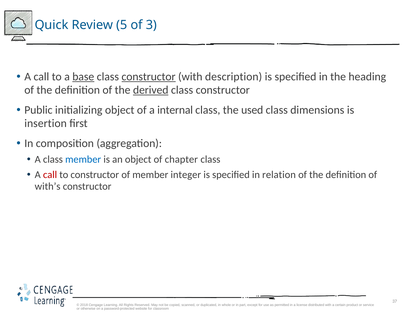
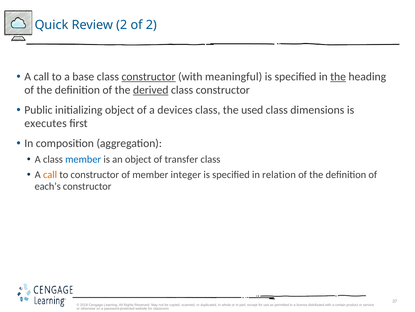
Review 5: 5 -> 2 (122, 25)
of 3: 3 -> 2 (151, 25)
base underline: present -> none (83, 77)
description: description -> meaningful (234, 77)
the underline: none -> present (338, 77)
internal: internal -> devices (175, 110)
insertion: insertion -> executes (46, 123)
chapter: chapter -> transfer (181, 159)
call colour: red -> orange (50, 174)
with’s: with’s -> each’s (48, 186)
